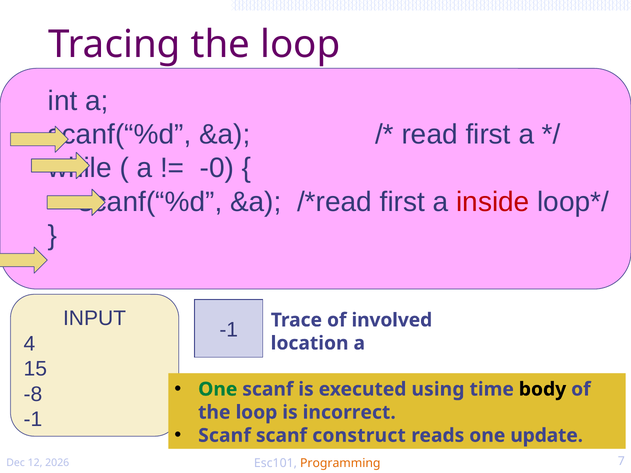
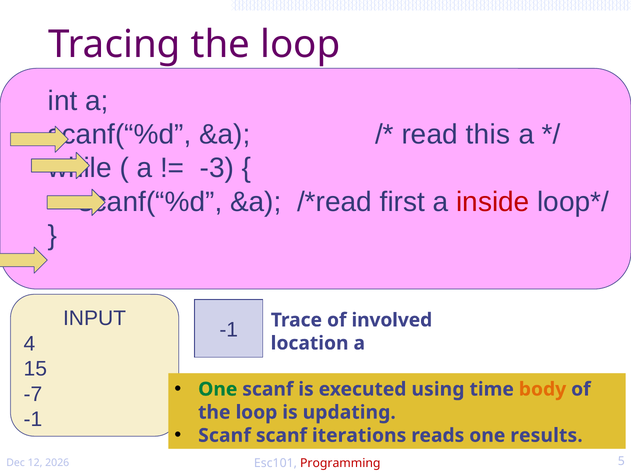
read first: first -> this (488, 135)
-0: -0 -> -3 (217, 168)
body colour: black -> orange (543, 389)
-8: -8 -> -7 (33, 394)
incorrect: incorrect -> updating (349, 413)
construct: construct -> iterations (359, 436)
update: update -> results (547, 436)
7: 7 -> 5 (621, 462)
Programming colour: orange -> red (340, 464)
